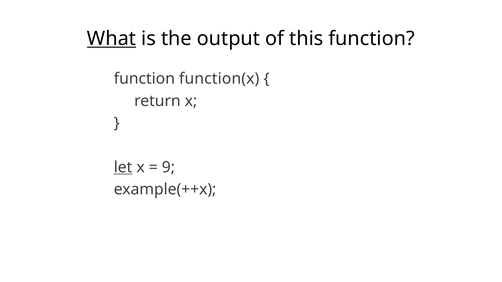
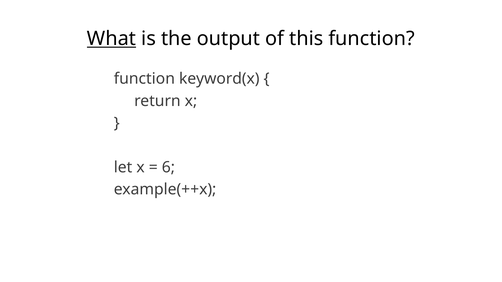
function(x: function(x -> keyword(x (219, 79)
let underline: present -> none (123, 168)
9: 9 -> 6 (168, 168)
